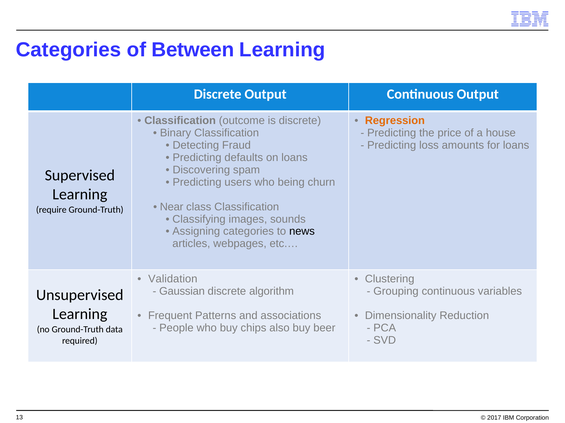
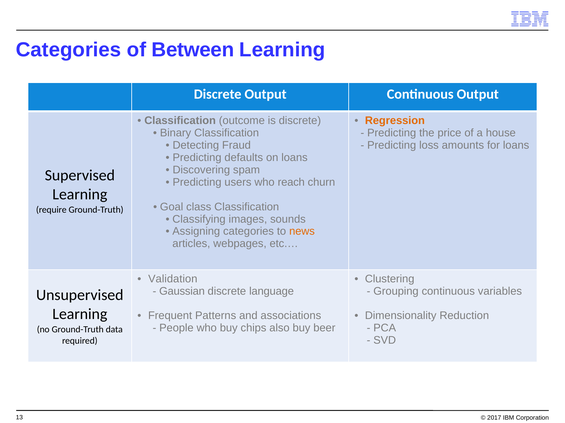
being: being -> reach (291, 182)
Near: Near -> Goal (172, 207)
news colour: black -> orange (302, 232)
algorithm: algorithm -> language (272, 292)
